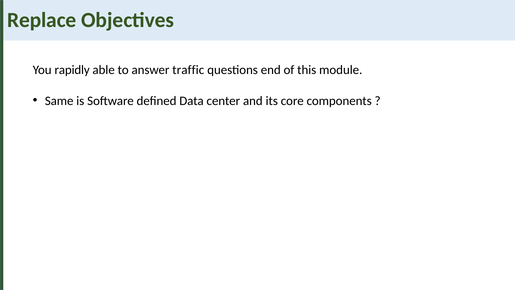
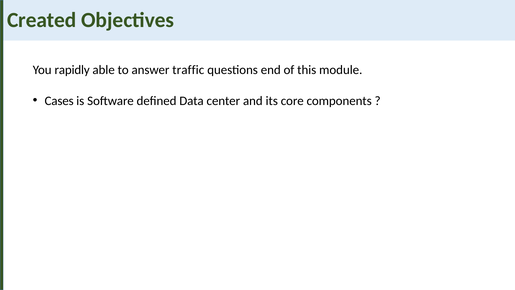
Replace: Replace -> Created (42, 20)
Same: Same -> Cases (59, 101)
